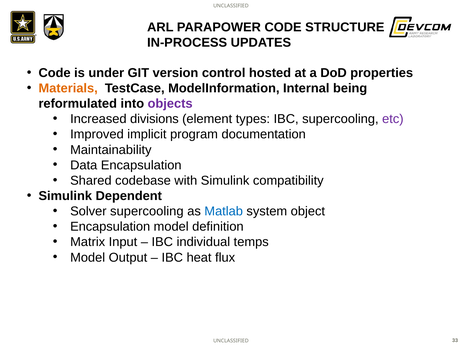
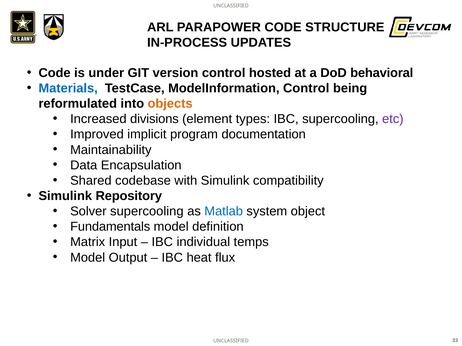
properties: properties -> behavioral (382, 73)
Materials colour: orange -> blue (68, 88)
ModelInformation Internal: Internal -> Control (306, 88)
objects colour: purple -> orange (170, 104)
Dependent: Dependent -> Repository (129, 196)
Encapsulation: Encapsulation -> Fundamentals (110, 227)
